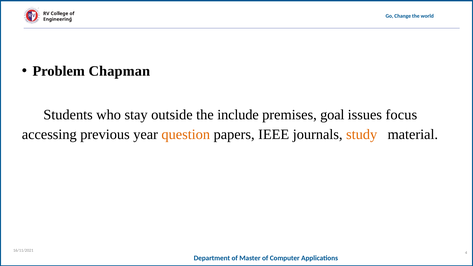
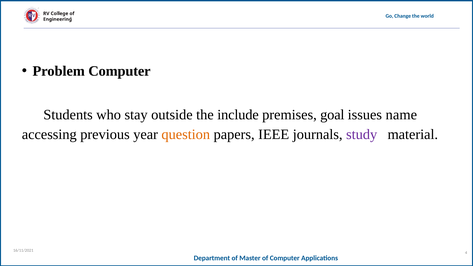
Problem Chapman: Chapman -> Computer (119, 71)
focus: focus -> name (401, 115)
study colour: orange -> purple (362, 134)
